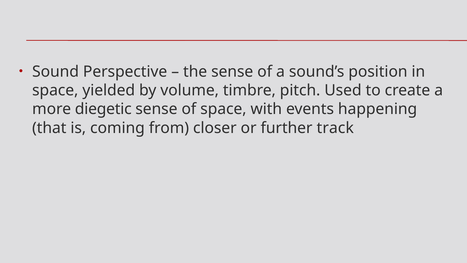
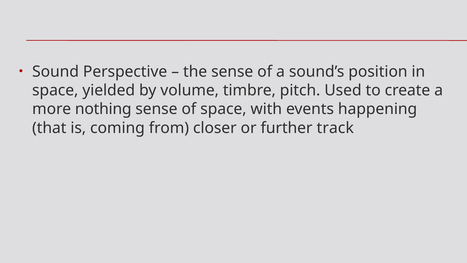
diegetic: diegetic -> nothing (103, 109)
